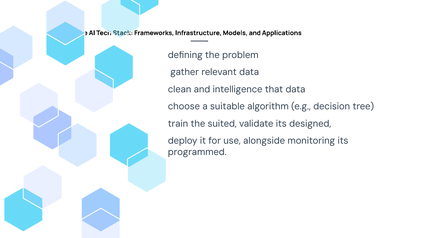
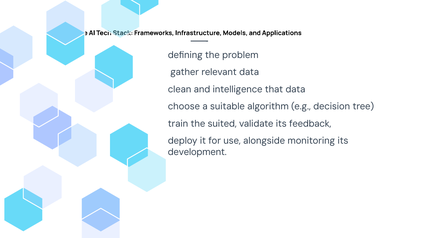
designed: designed -> feedback (310, 124)
programmed: programmed -> development (197, 152)
